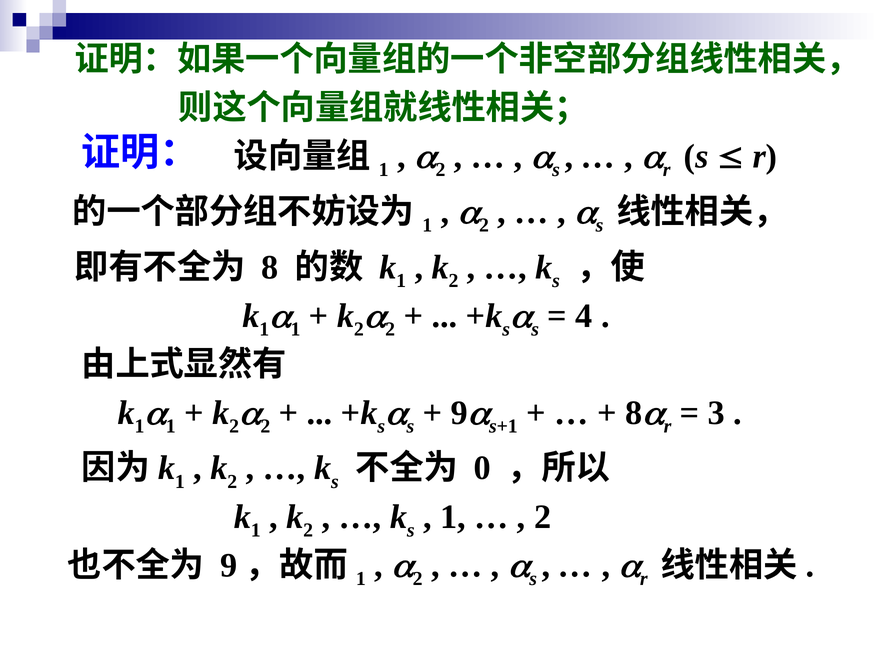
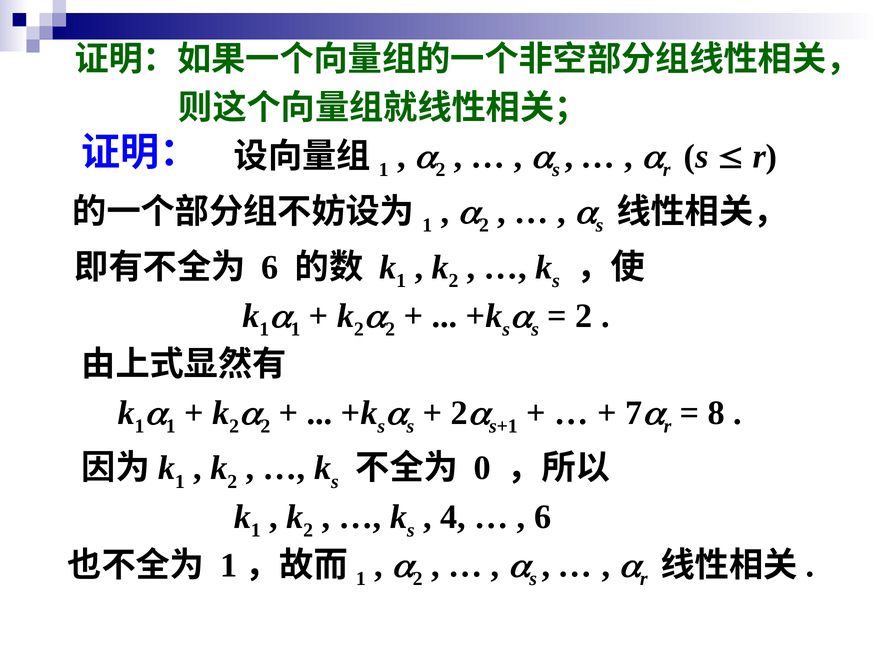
8: 8 -> 6 (270, 267)
4: 4 -> 2 (584, 316)
9: 9 -> 2 (459, 413)
8: 8 -> 7 (634, 413)
3: 3 -> 8 (716, 413)
1: 1 -> 4 (453, 517)
2: 2 -> 6 (543, 517)
9: 9 -> 1 (229, 565)
